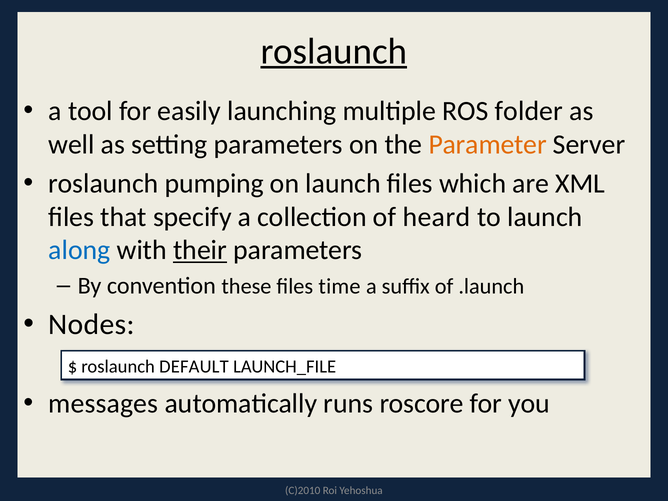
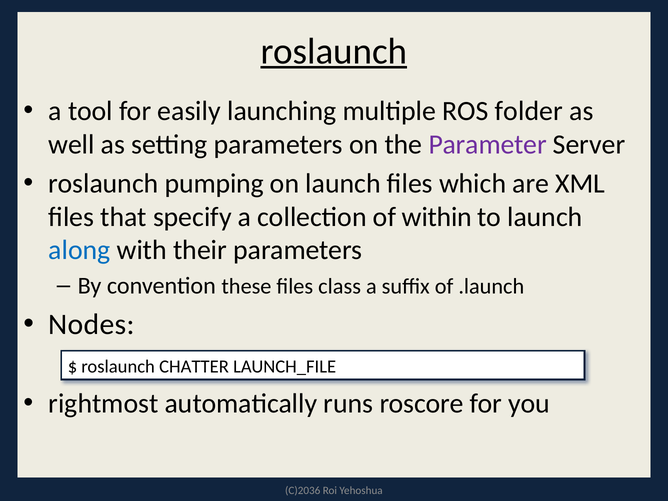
Parameter colour: orange -> purple (488, 144)
heard: heard -> within (437, 217)
their underline: present -> none (200, 250)
time: time -> class (340, 287)
DEFAULT: DEFAULT -> CHATTER (194, 366)
messages: messages -> rightmost (103, 404)
C)2010: C)2010 -> C)2036 (303, 491)
